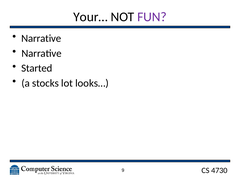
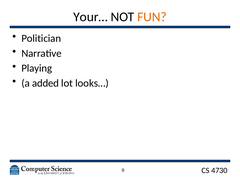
FUN colour: purple -> orange (152, 17)
Narrative: Narrative -> Politician (41, 38)
Started: Started -> Playing (37, 68)
stocks: stocks -> added (45, 83)
